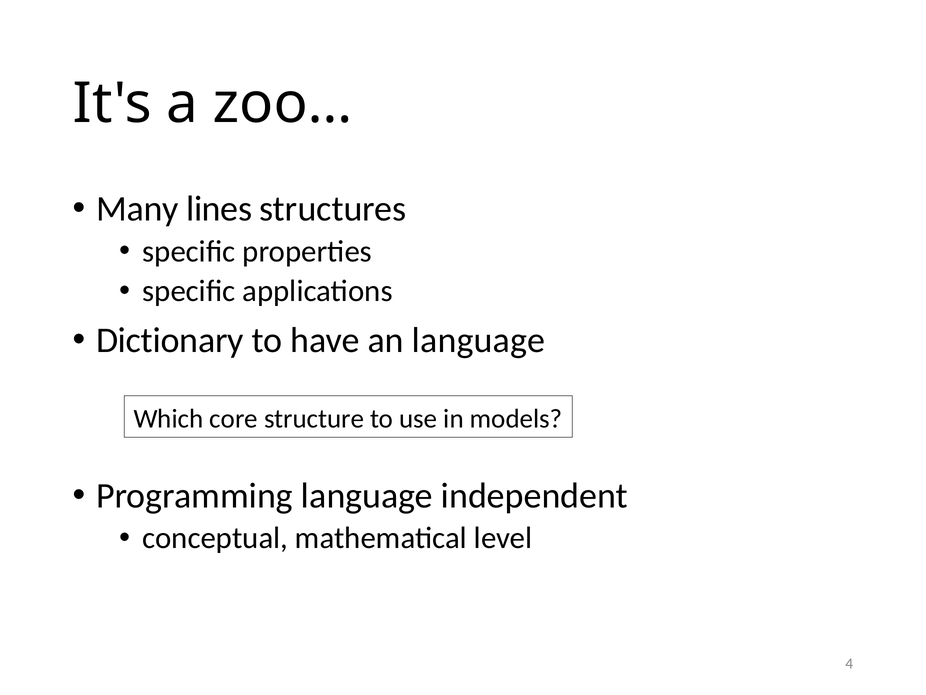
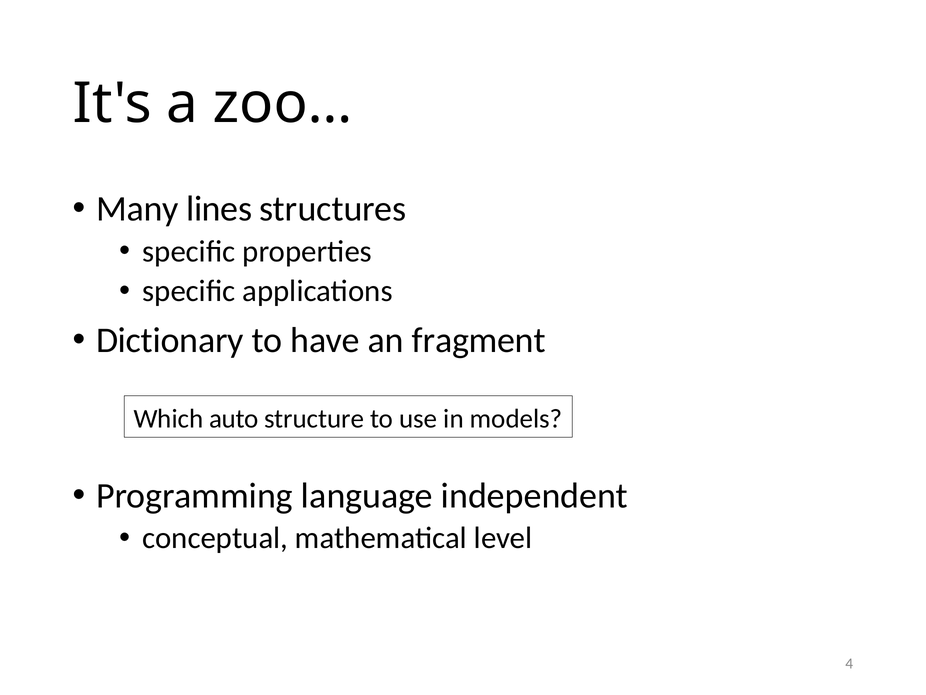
an language: language -> fragment (479, 340)
core: core -> auto (234, 418)
